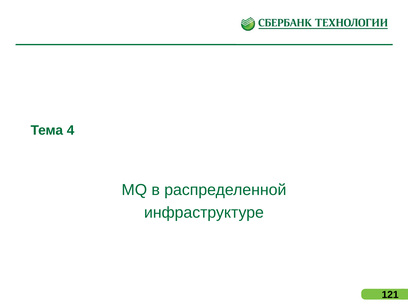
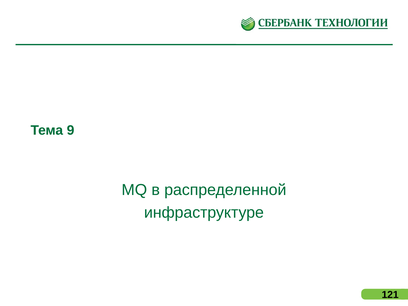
4: 4 -> 9 (71, 130)
